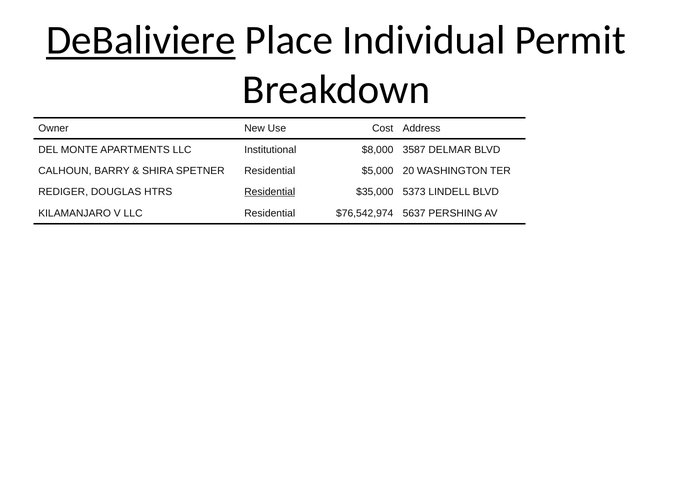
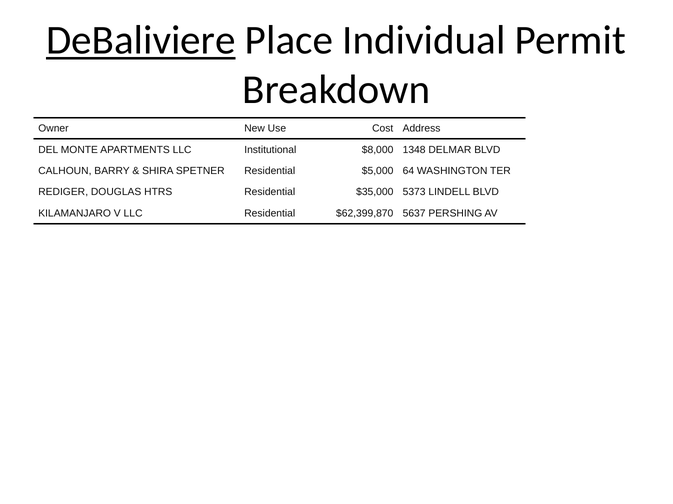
3587: 3587 -> 1348 (414, 150)
20: 20 -> 64 (408, 171)
Residential underline: present -> none (270, 192)
$76,542,974: $76,542,974 -> $62,399,870 (365, 214)
